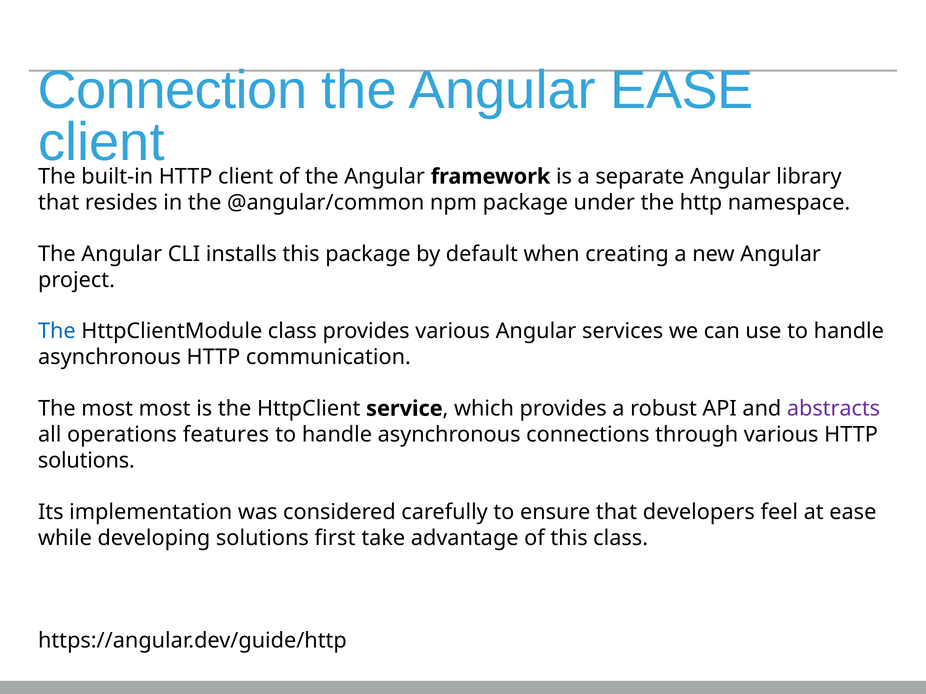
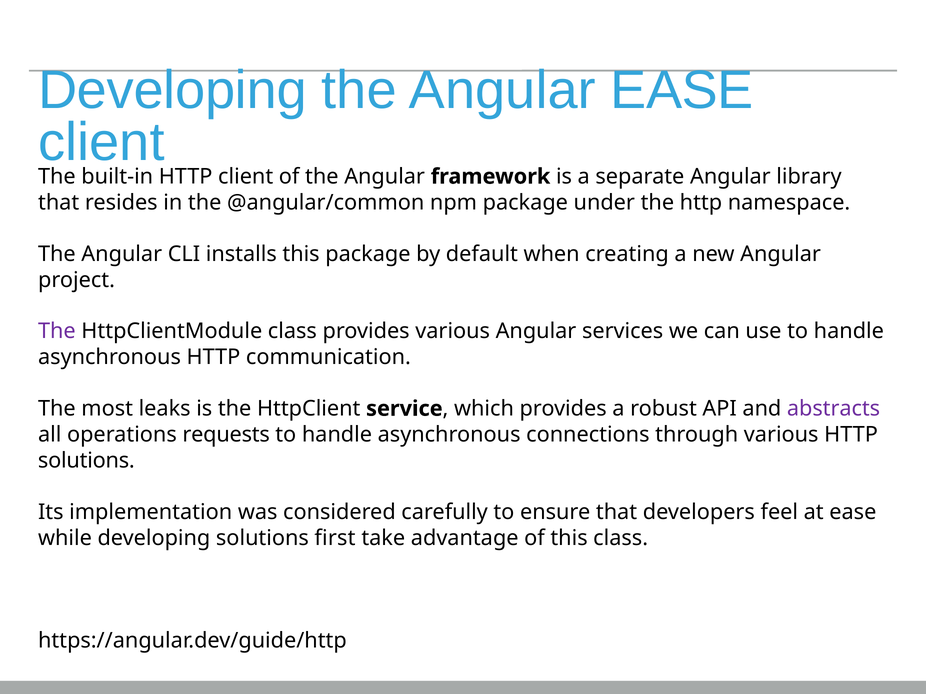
Connection: Connection -> Developing (172, 90)
The colour: blue -> purple (57, 332)
most most: most -> leaks (165, 409)
features: features -> requests (226, 435)
